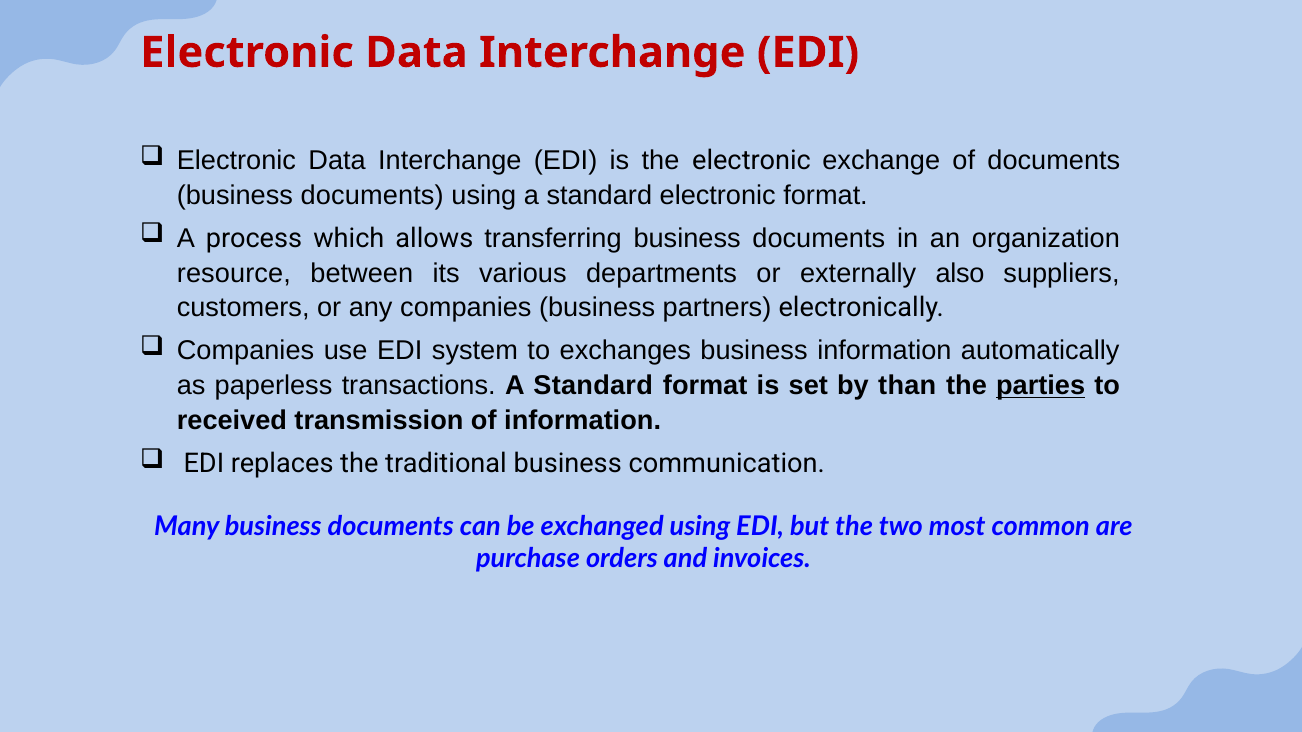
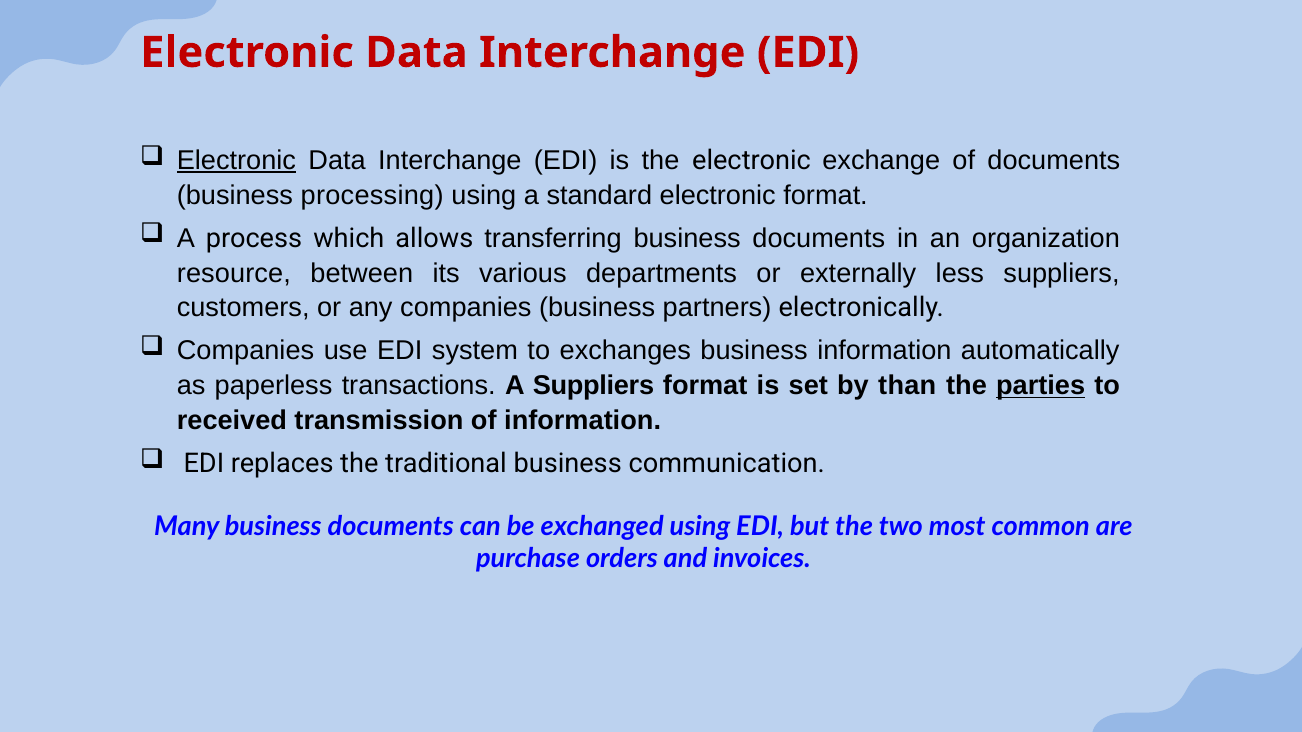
Electronic underline: none -> present (236, 161)
documents: documents -> processing (372, 196)
also: also -> less (960, 273)
transactions A Standard: Standard -> Suppliers (593, 386)
